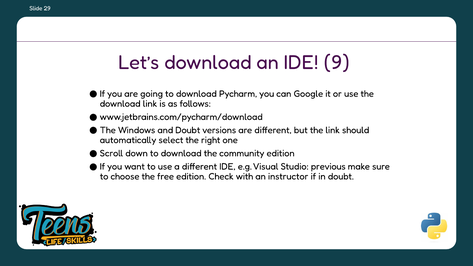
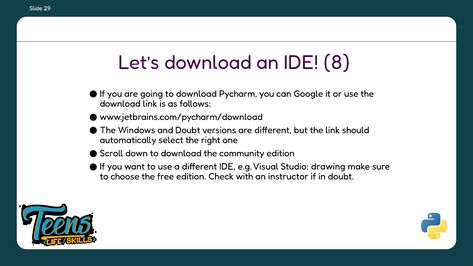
9: 9 -> 8 (337, 62)
previous: previous -> drawing (328, 166)
